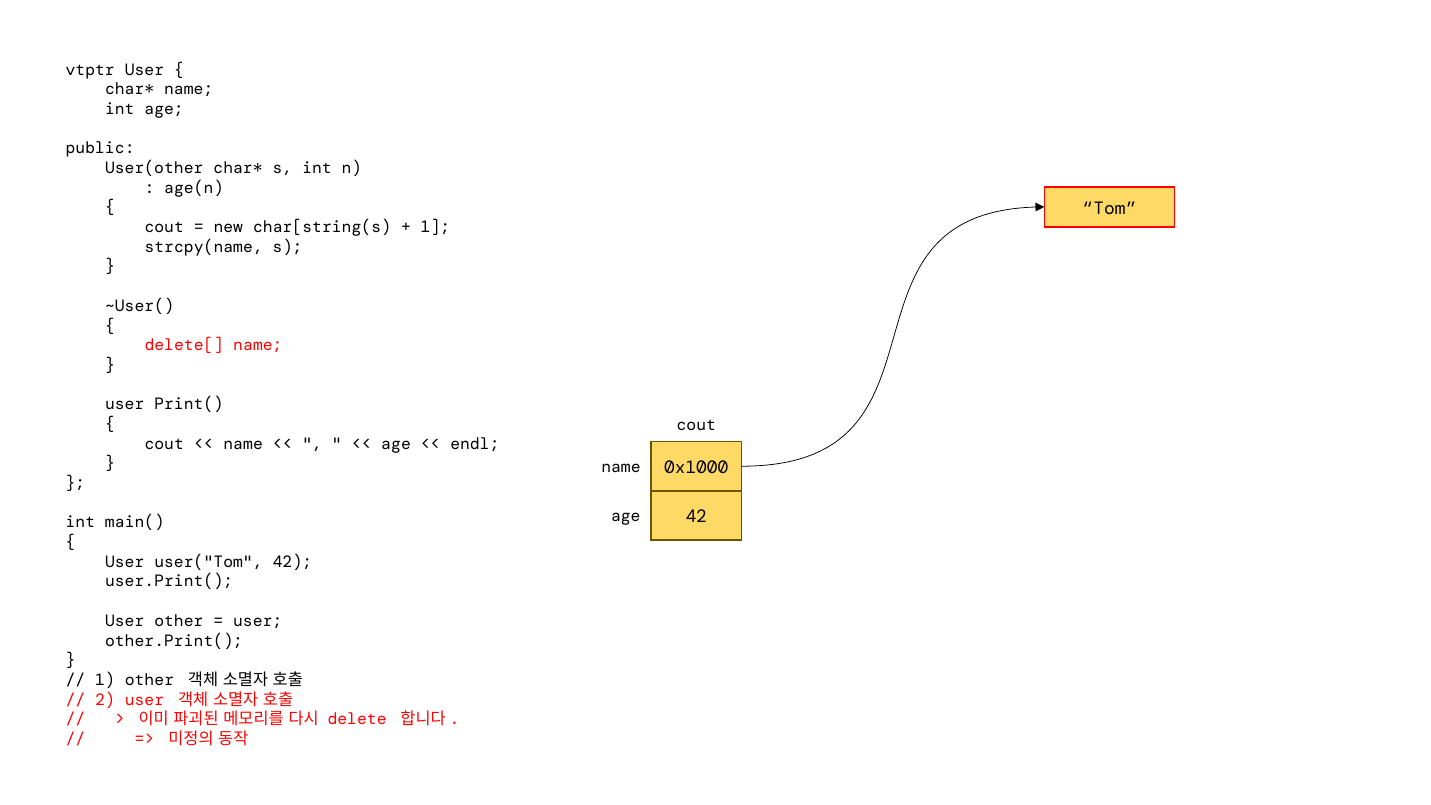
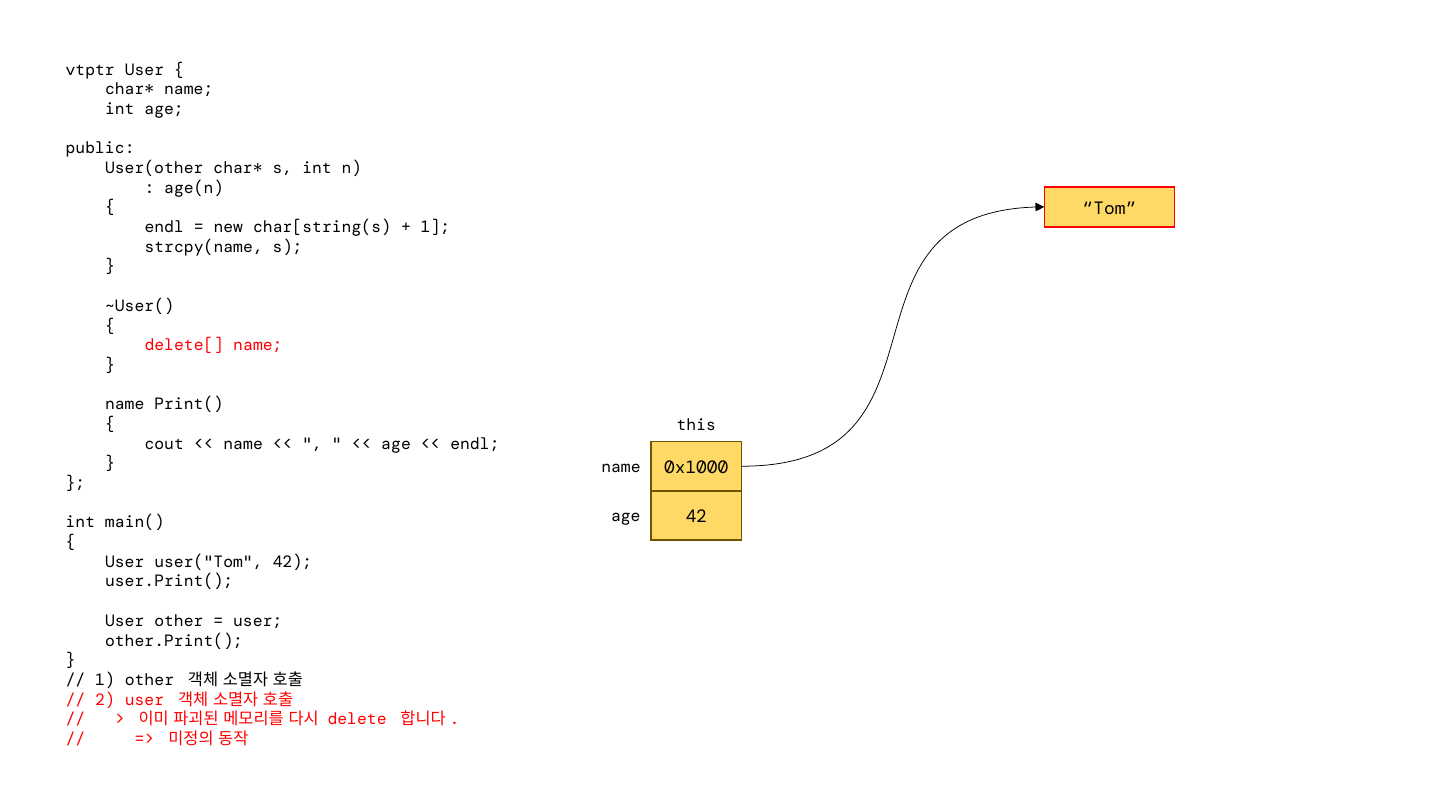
cout: cout -> endl (164, 227)
user: user -> name (125, 404)
cout: cout -> this (696, 425)
